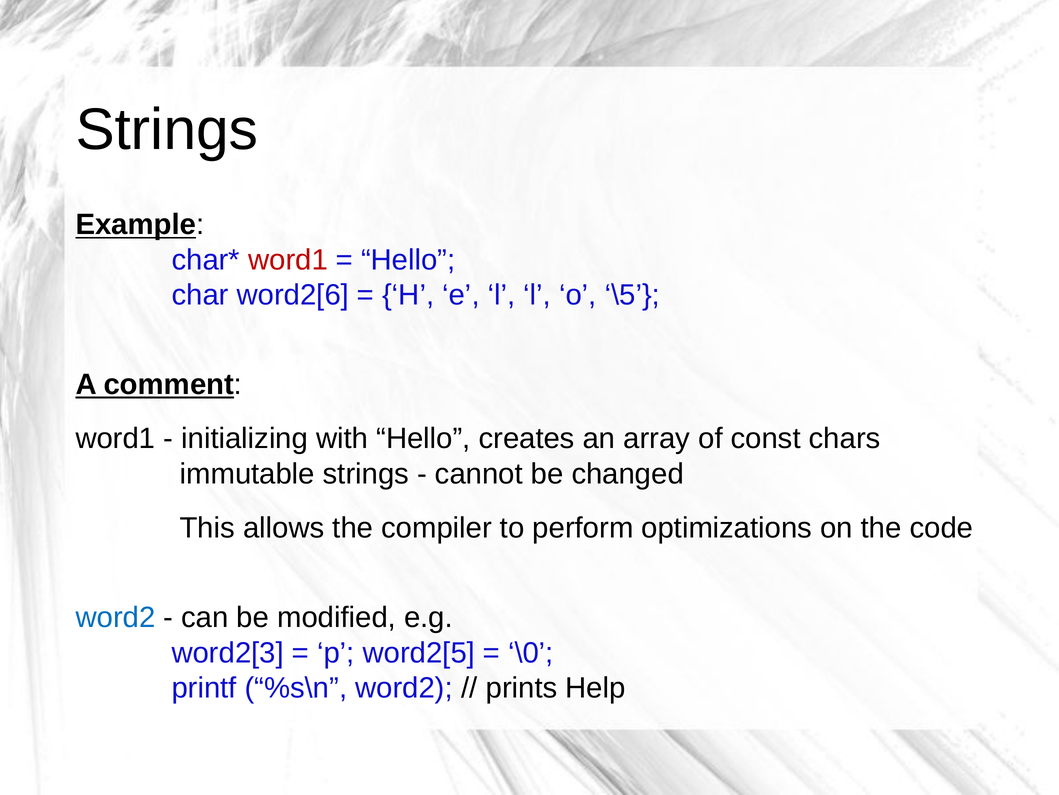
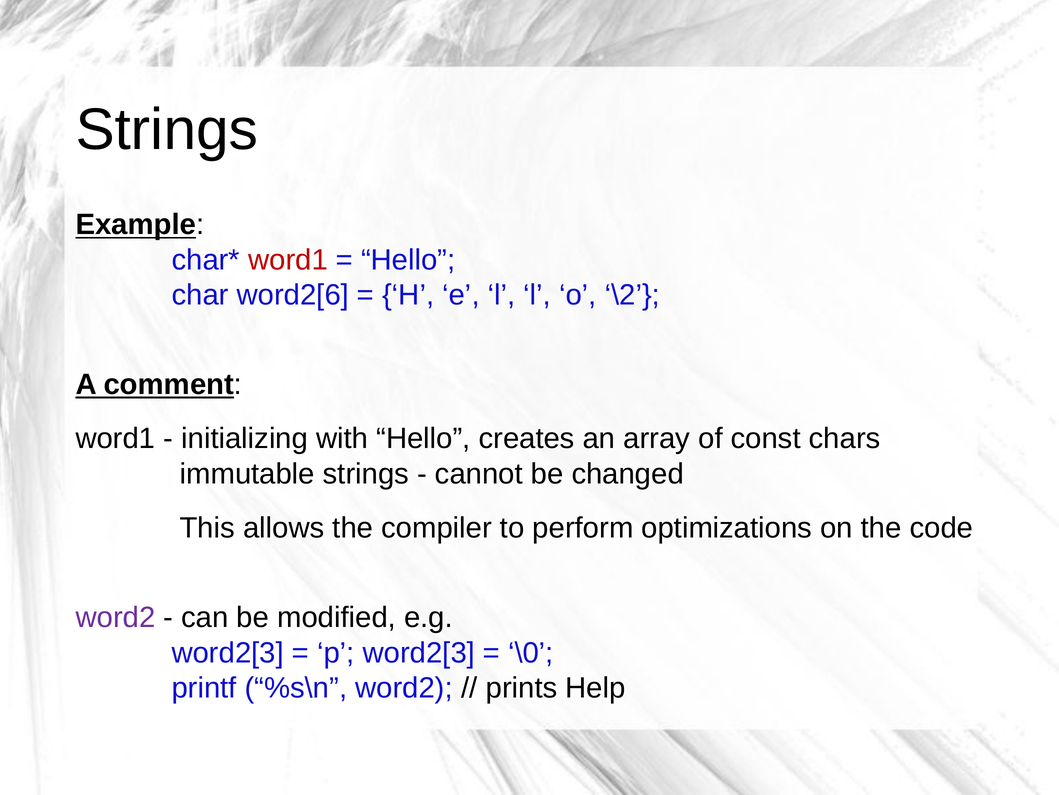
\5: \5 -> \2 (632, 295)
word2 colour: blue -> purple (115, 617)
p word2[5: word2[5 -> word2[3 (419, 652)
